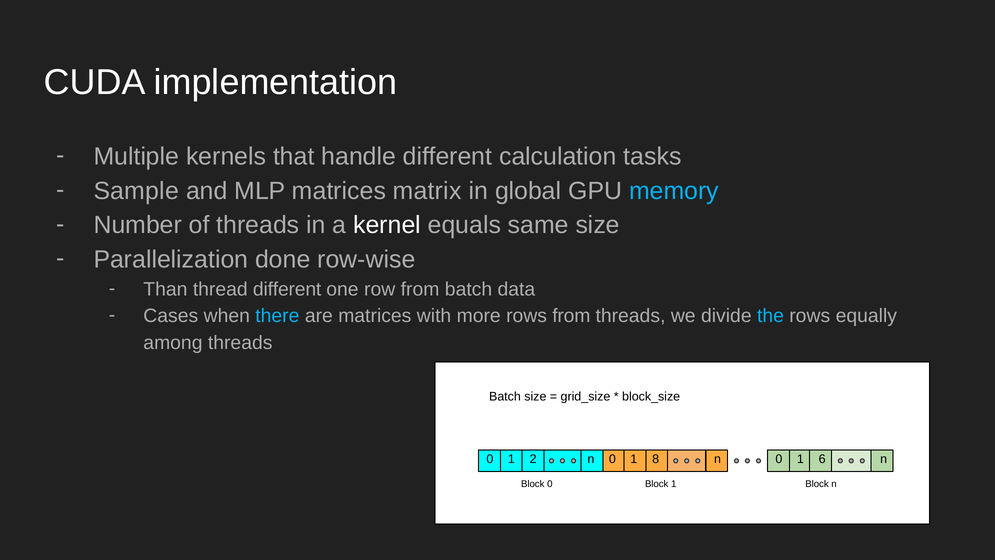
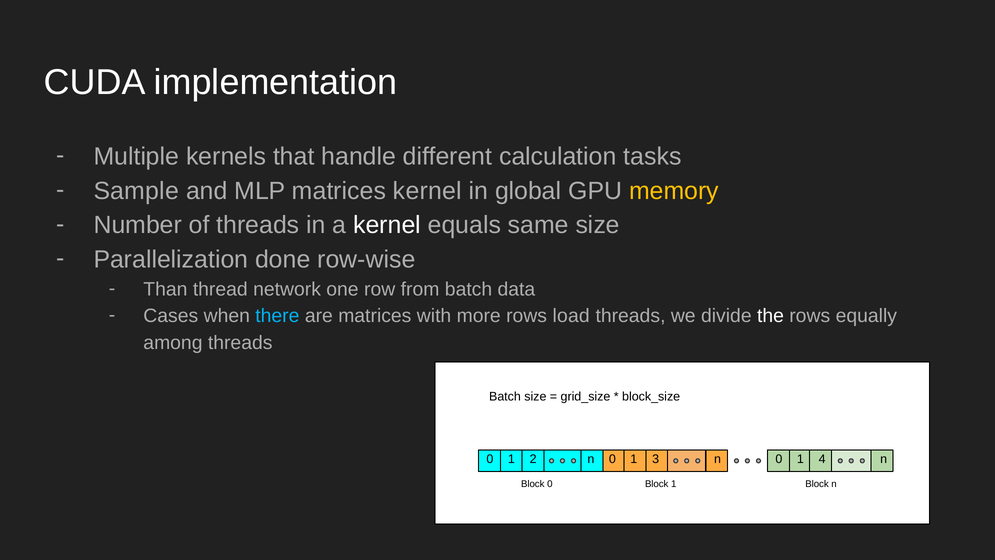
matrices matrix: matrix -> kernel (427, 191)
memory colour: light blue -> yellow (674, 191)
thread different: different -> network (287, 289)
rows from: from -> load (571, 316)
the colour: light blue -> white (771, 316)
8: 8 -> 3 (656, 459)
6: 6 -> 4 (822, 459)
